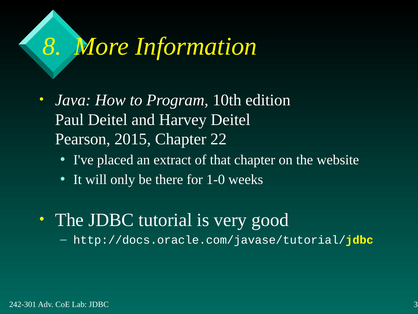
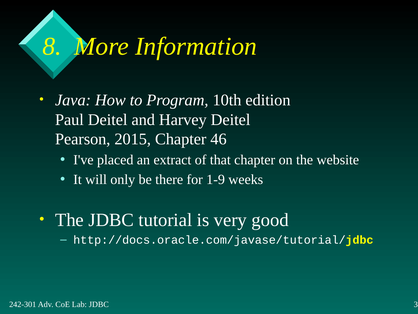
22: 22 -> 46 (219, 139)
1-0: 1-0 -> 1-9 (216, 179)
